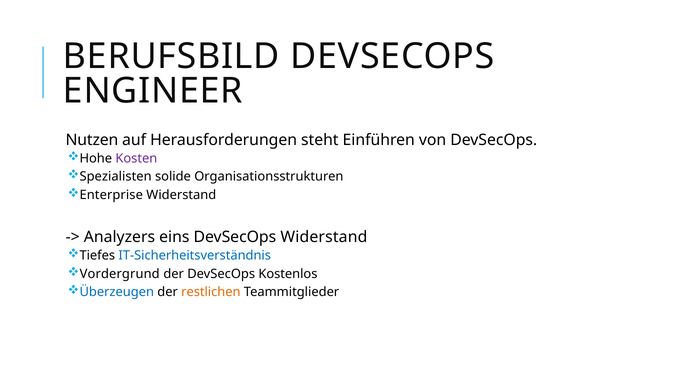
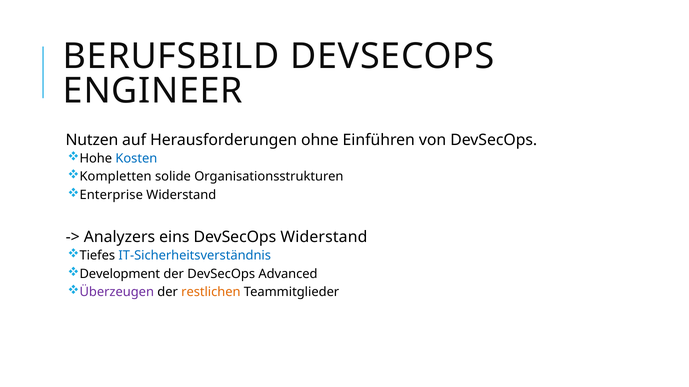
steht: steht -> ohne (320, 140)
Kosten colour: purple -> blue (136, 159)
Spezialisten: Spezialisten -> Kompletten (116, 177)
Vordergrund: Vordergrund -> Development (120, 274)
Kostenlos: Kostenlos -> Advanced (288, 274)
Überzeugen colour: blue -> purple (117, 293)
